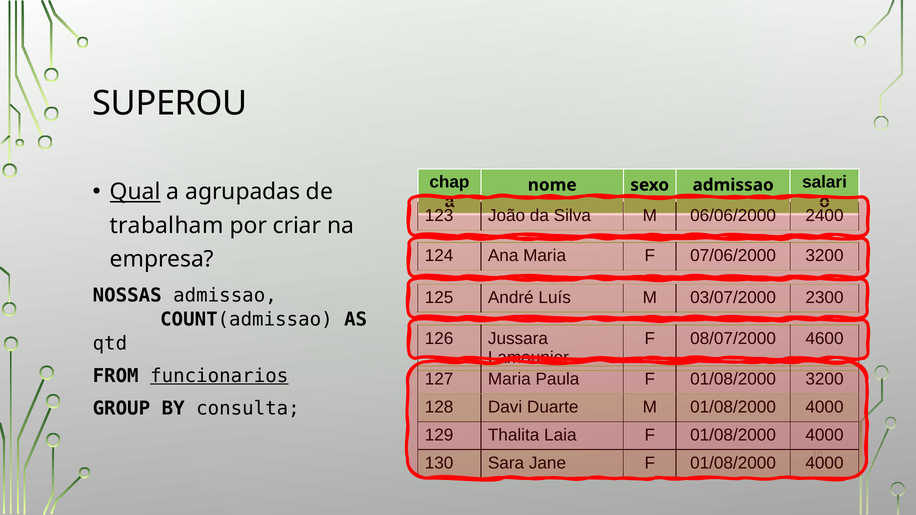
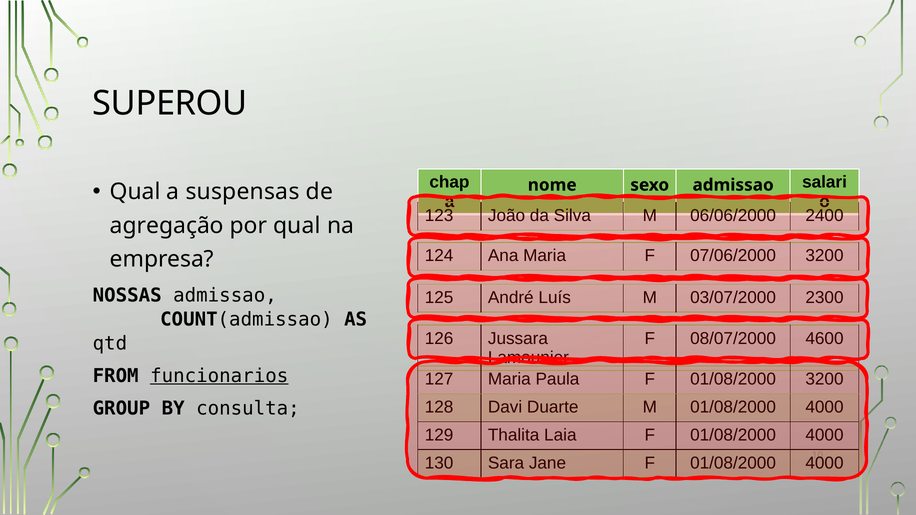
Qual underline: present -> none (135, 192)
agrupadas: agrupadas -> suspensas (243, 192)
trabalham: trabalham -> agregação (167, 226)
por criar: criar -> qual (297, 226)
